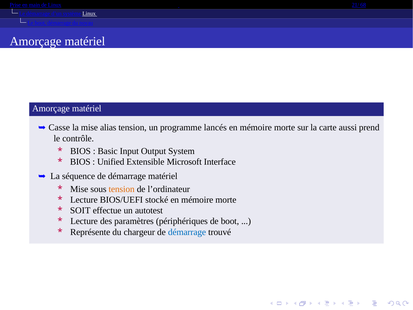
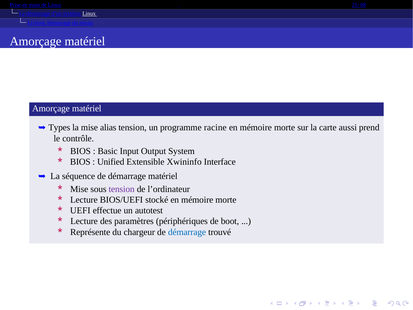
Casse: Casse -> Types (59, 128)
lancés: lancés -> racine (215, 128)
Microsoft: Microsoft -> Xwininfo (184, 162)
tension colour: orange -> purple (122, 189)
SOIT: SOIT -> UEFI (80, 210)
